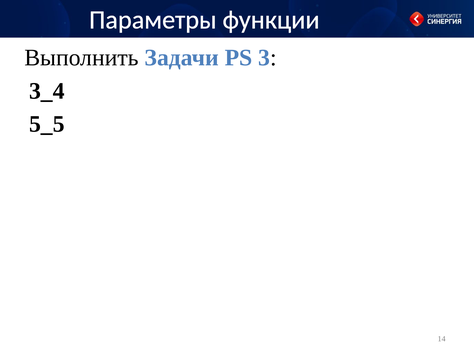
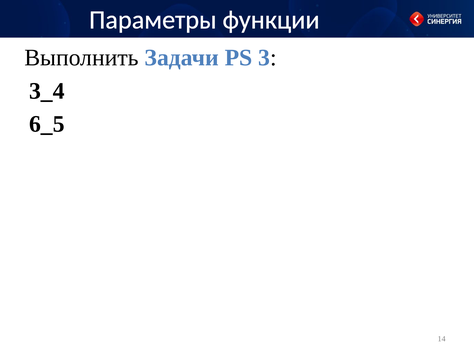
5_5: 5_5 -> 6_5 (47, 124)
